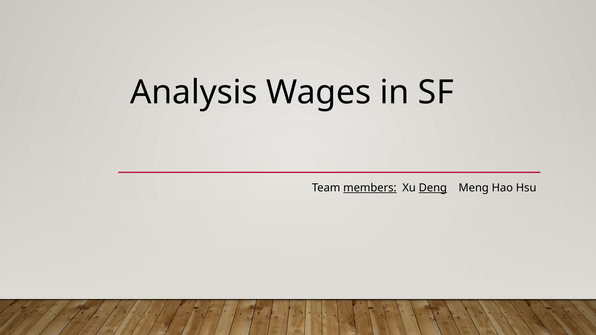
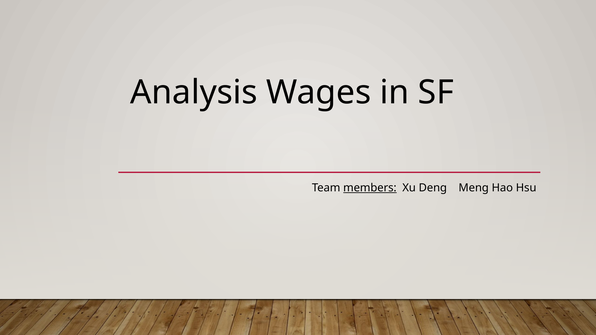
Deng underline: present -> none (433, 188)
